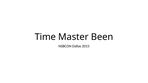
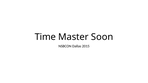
Been: Been -> Soon (102, 37)
